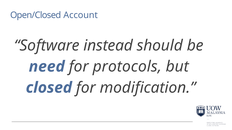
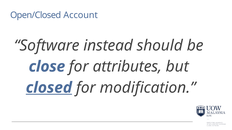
need: need -> close (47, 67)
protocols: protocols -> attributes (127, 67)
closed underline: none -> present (49, 88)
